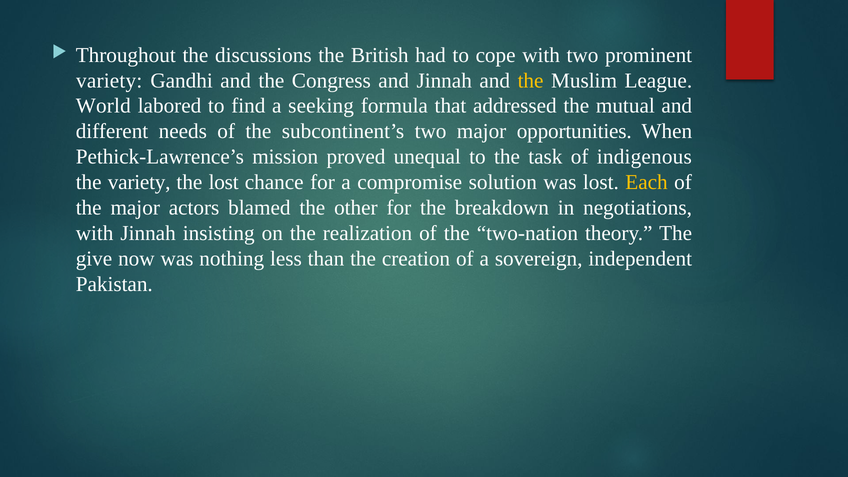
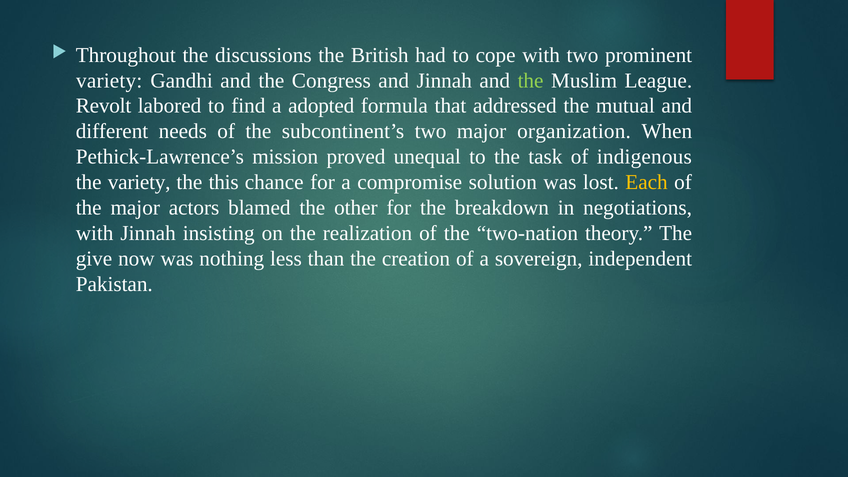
the colour: yellow -> light green (531, 81)
World: World -> Revolt (104, 106)
seeking: seeking -> adopted (321, 106)
opportunities: opportunities -> organization (574, 131)
the lost: lost -> this (224, 182)
